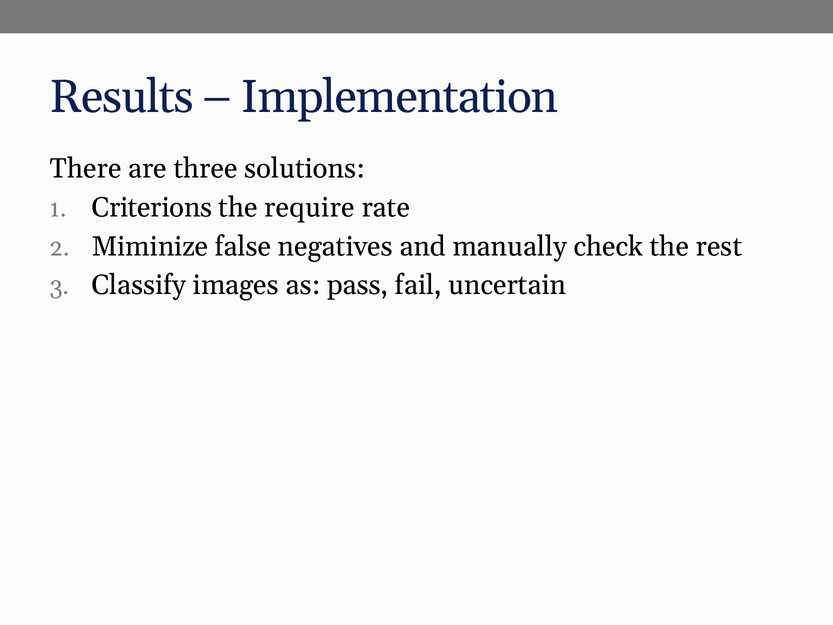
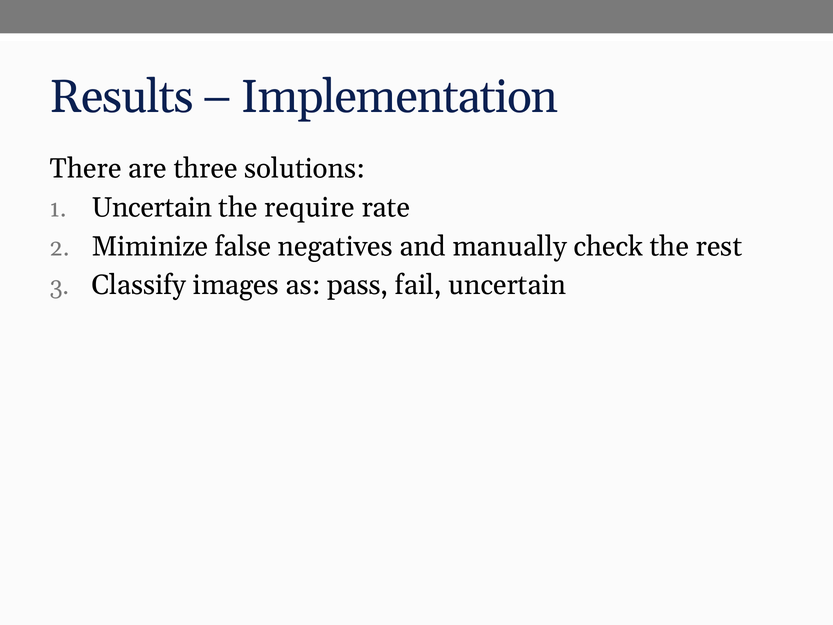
Criterions: Criterions -> Uncertain (152, 207)
